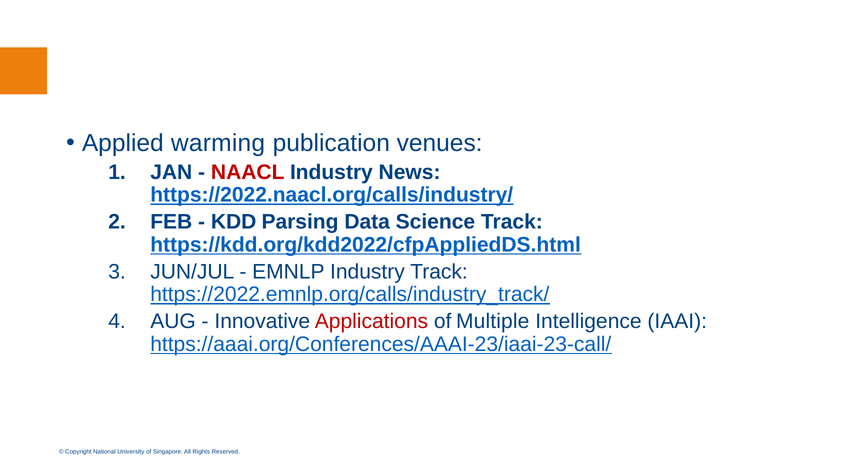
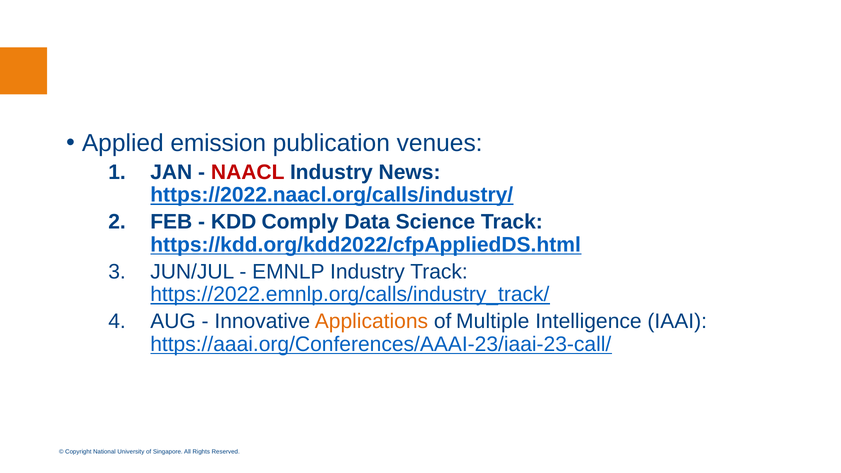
warming: warming -> emission (218, 143)
Parsing: Parsing -> Comply (300, 222)
Applications colour: red -> orange (371, 322)
